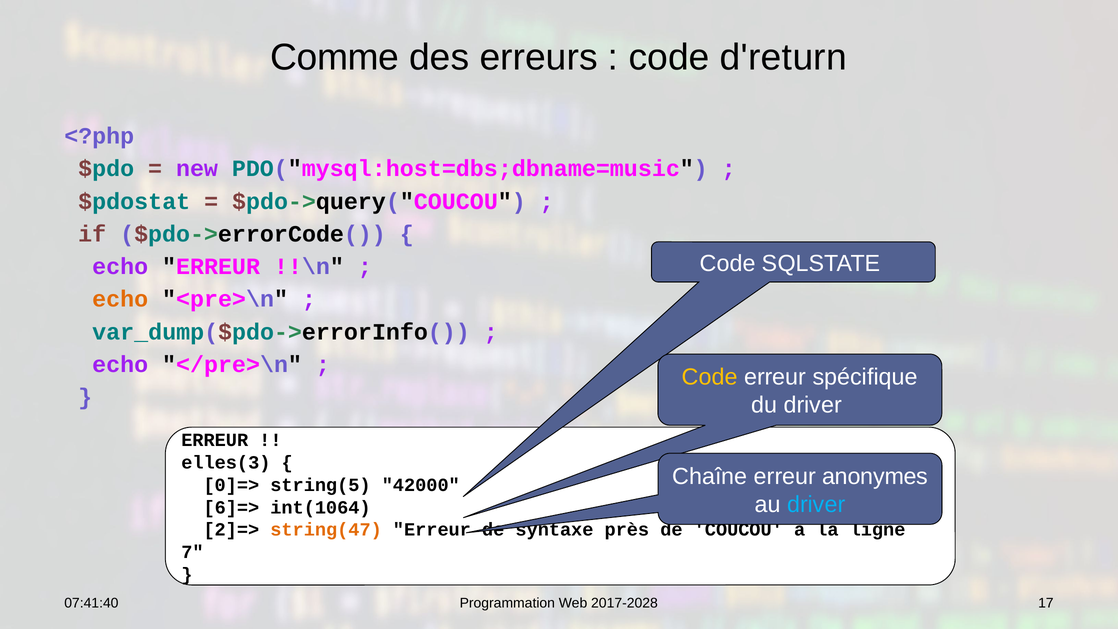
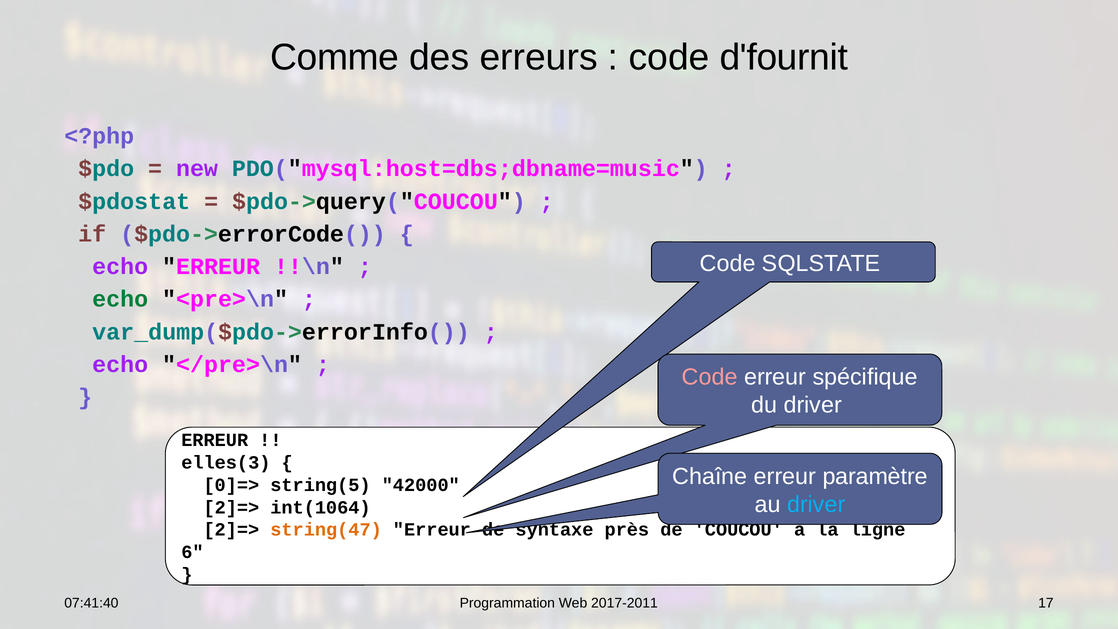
d'return: d'return -> d'fournit (784, 57)
echo colour: orange -> green (120, 299)
Code colour: yellow -> pink (710, 377)
anonymes: anonymes -> paramètre (875, 476)
6]=>: 6]=> -> 2]=> (231, 507)
7: 7 -> 6 (192, 552)
2017-2028: 2017-2028 -> 2017-2011 (624, 603)
